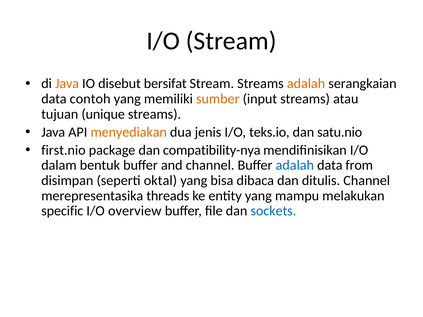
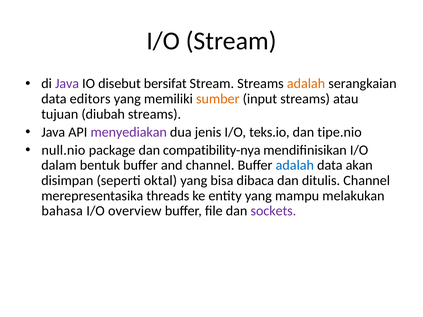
Java colour: orange -> purple (67, 84)
contoh: contoh -> editors (90, 99)
unique: unique -> diubah (103, 114)
menyediakan colour: orange -> purple (129, 132)
satu.nio: satu.nio -> tipe.nio (340, 132)
first.nio: first.nio -> null.nio (63, 150)
from: from -> akan (359, 165)
specific: specific -> bahasa (62, 211)
sockets colour: blue -> purple (273, 211)
